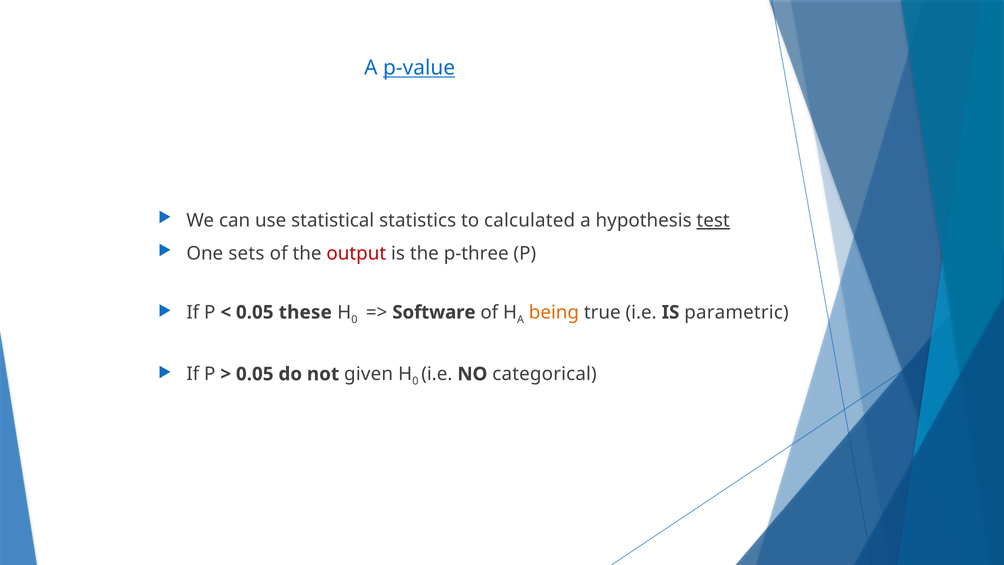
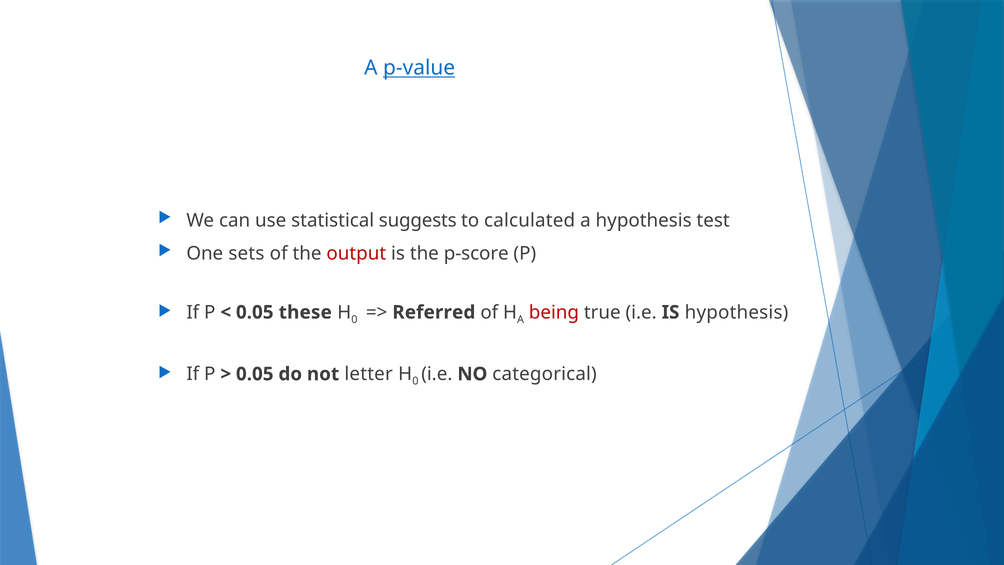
statistics: statistics -> suggests (418, 221)
test underline: present -> none (713, 221)
p-three: p-three -> p-score (476, 254)
Software: Software -> Referred (434, 312)
being colour: orange -> red (554, 312)
IS parametric: parametric -> hypothesis (737, 312)
given: given -> letter (369, 374)
